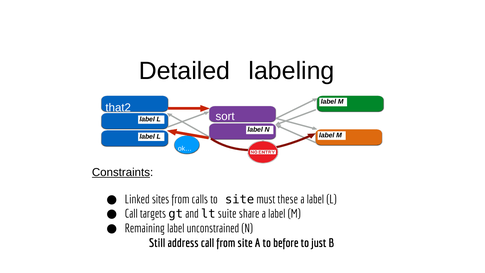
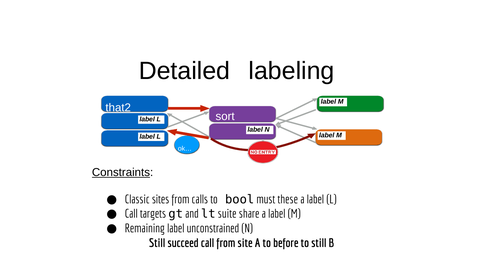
Linked: Linked -> Classic (137, 199)
to site: site -> bool (240, 199)
address: address -> succeed (183, 243)
to just: just -> still (319, 243)
